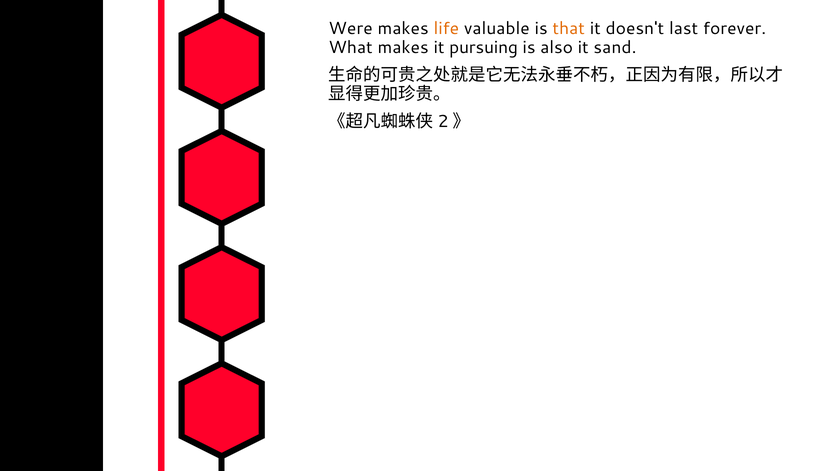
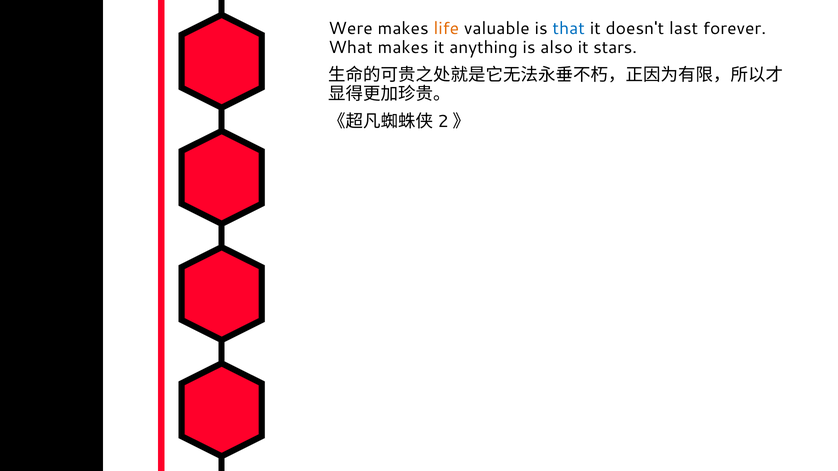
that colour: orange -> blue (569, 29)
pursuing: pursuing -> anything (484, 48)
sand: sand -> stars (615, 48)
